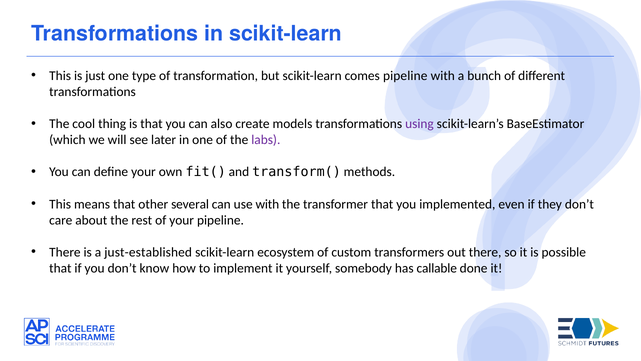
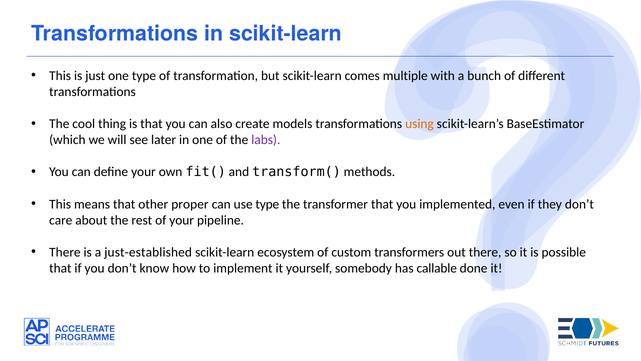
comes pipeline: pipeline -> multiple (405, 76)
using colour: purple -> orange (419, 124)
several: several -> proper (190, 204)
use with: with -> type (267, 204)
